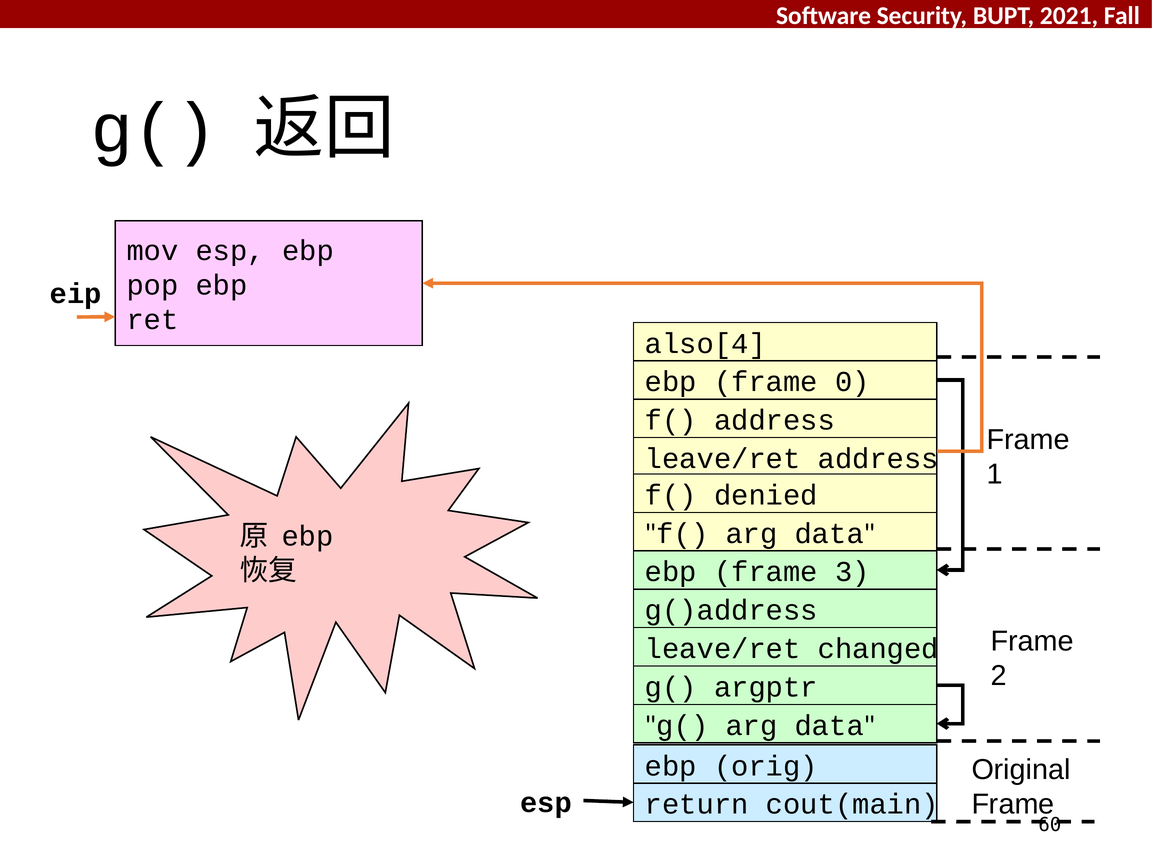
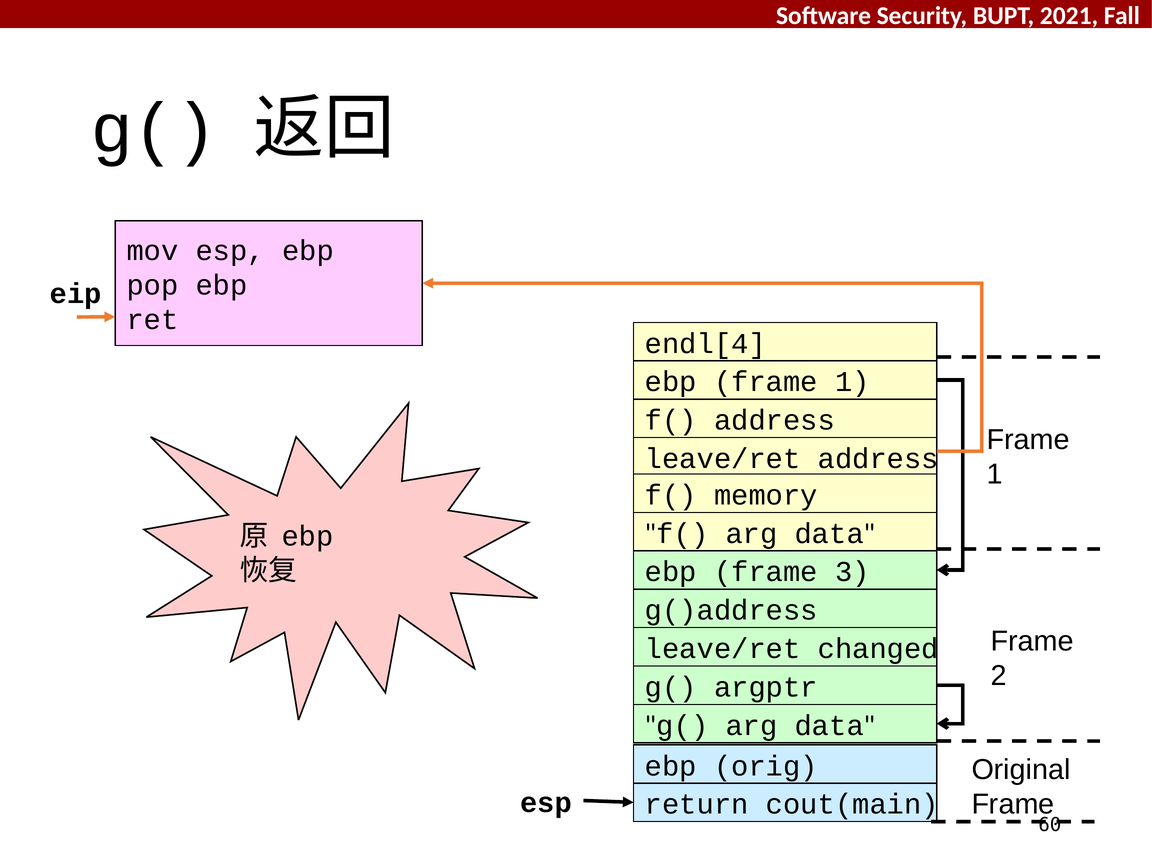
also[4: also[4 -> endl[4 (705, 344)
ebp frame 0: 0 -> 1 (852, 382)
denied: denied -> memory (766, 495)
